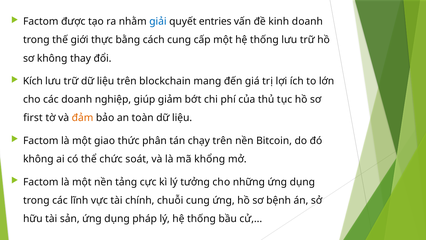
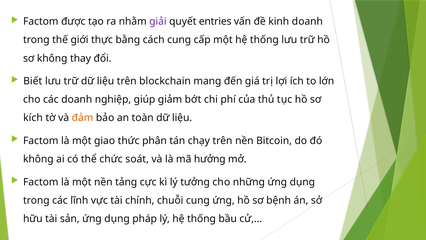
giải colour: blue -> purple (158, 22)
Kích: Kích -> Biết (33, 81)
first: first -> kích (33, 118)
khổng: khổng -> hưởng (210, 159)
